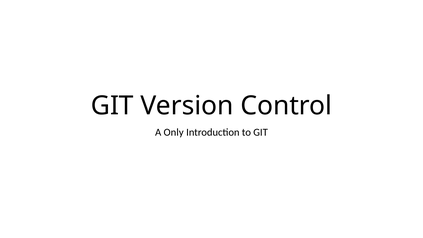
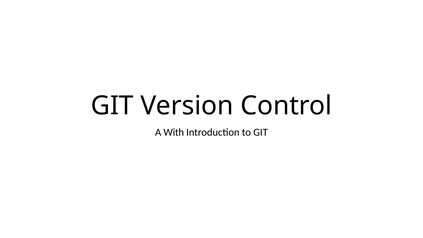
Only: Only -> With (174, 132)
